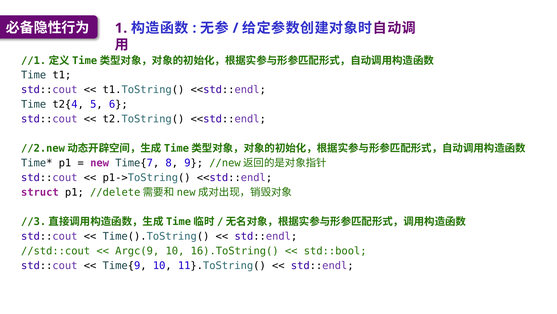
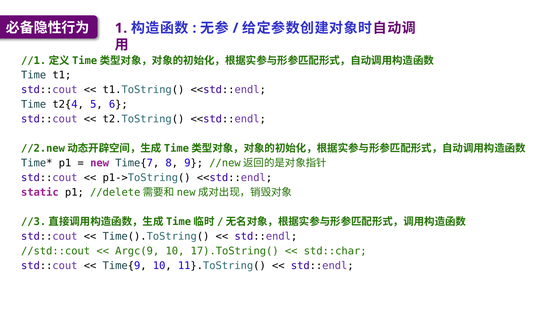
struct: struct -> static (40, 192)
16).ToString(: 16).ToString( -> 17).ToString( (235, 250)
std::bool: std::bool -> std::char (335, 250)
